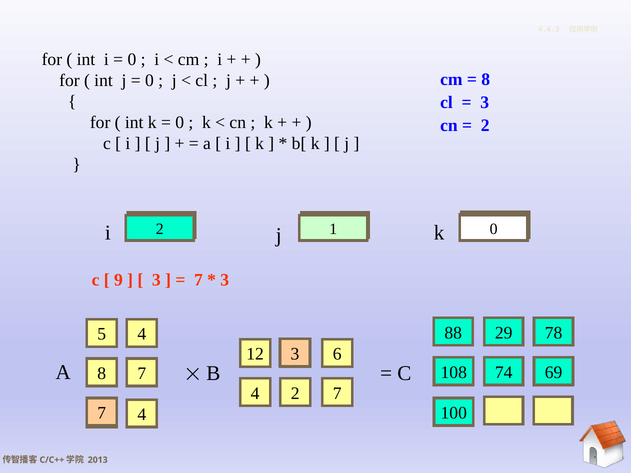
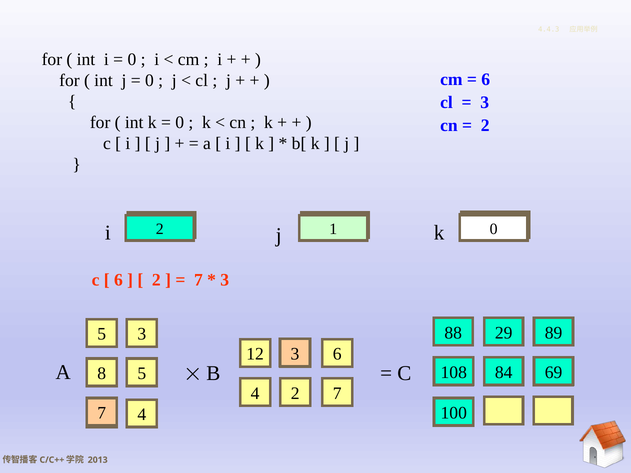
8: 8 -> 6 (486, 79)
9: 9 -> 6 (118, 280)
3: 3 -> 2 (156, 280)
78: 78 -> 89 (554, 333)
5 4: 4 -> 3 (142, 334)
74: 74 -> 84 (504, 372)
8 7: 7 -> 5 (142, 374)
